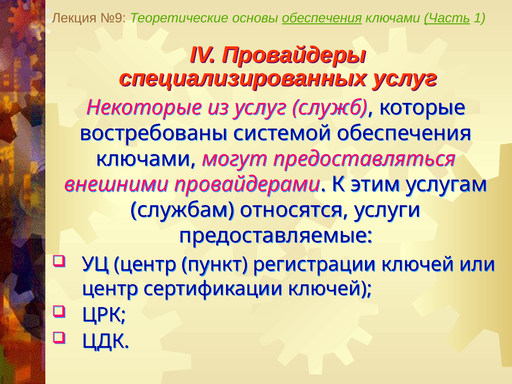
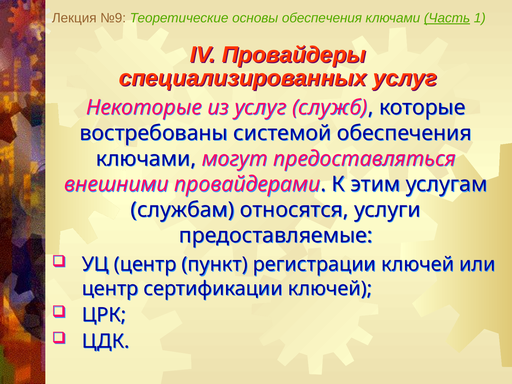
обеспечения underline: present -> none (322, 18)
